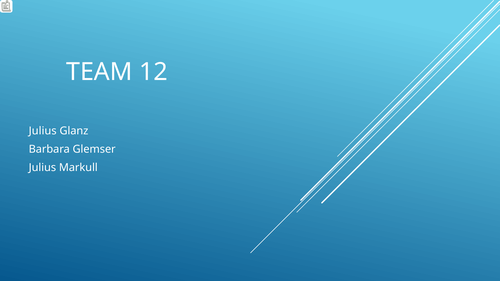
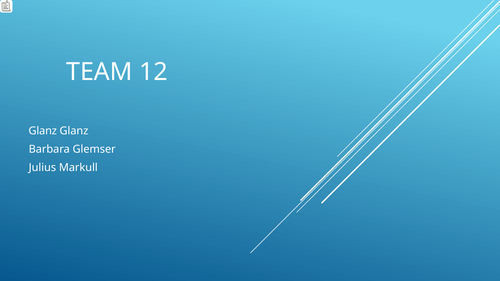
Julius: Julius -> Glanz (43, 131)
